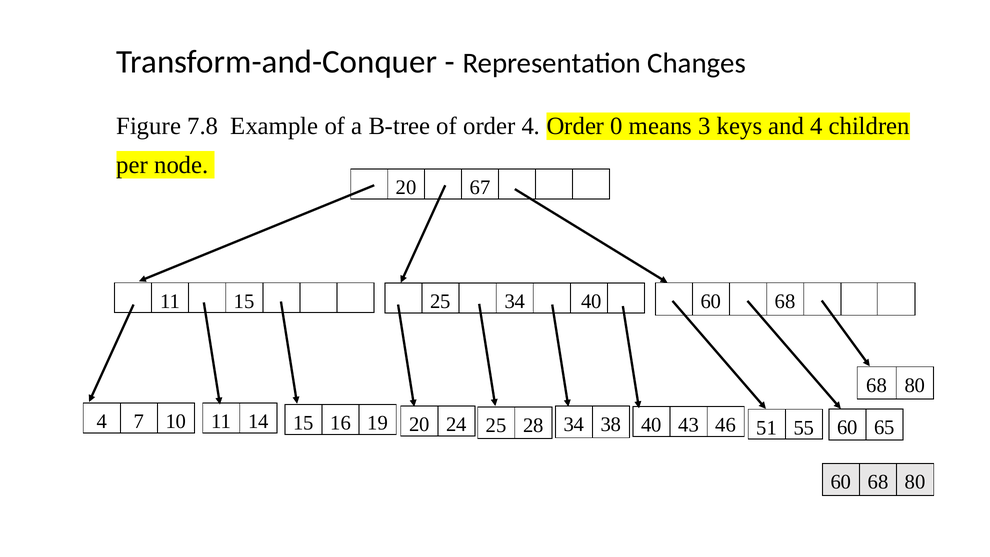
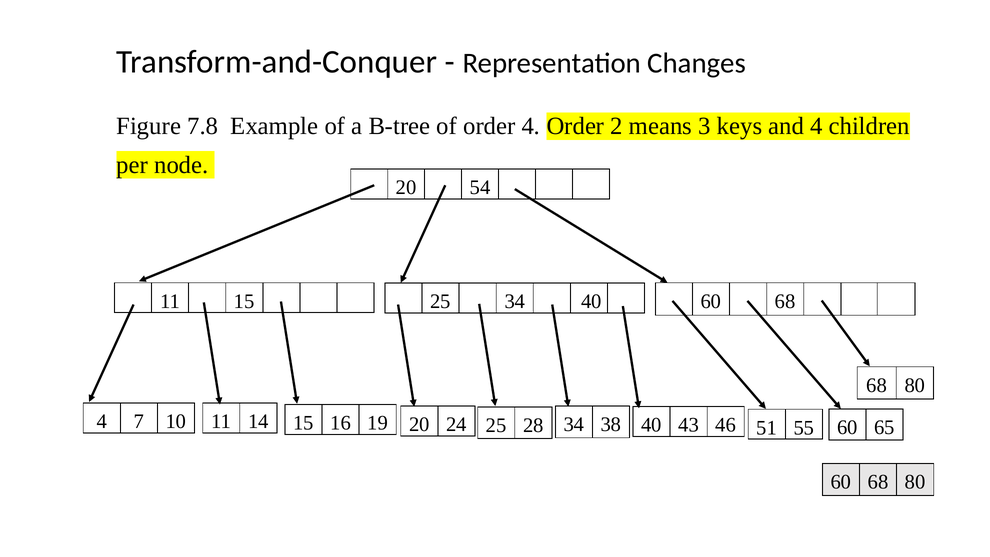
0: 0 -> 2 (617, 126)
67: 67 -> 54 (480, 188)
